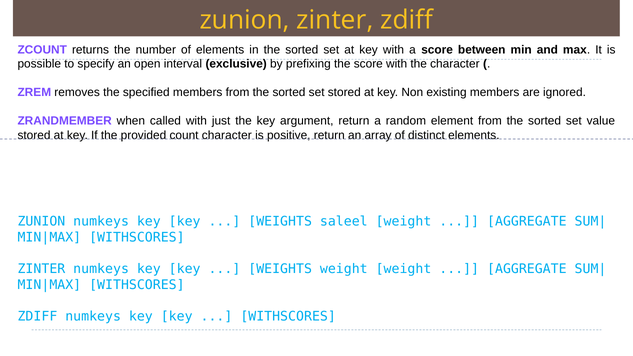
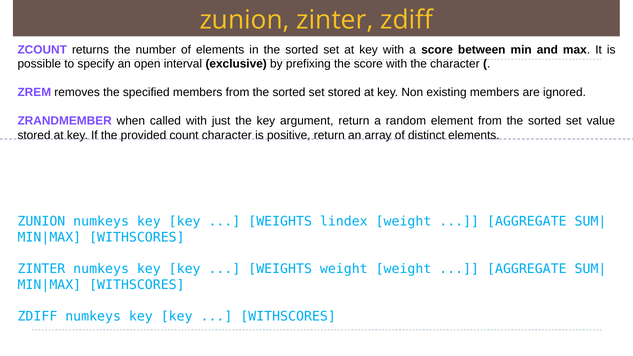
saleel: saleel -> lindex (344, 221)
